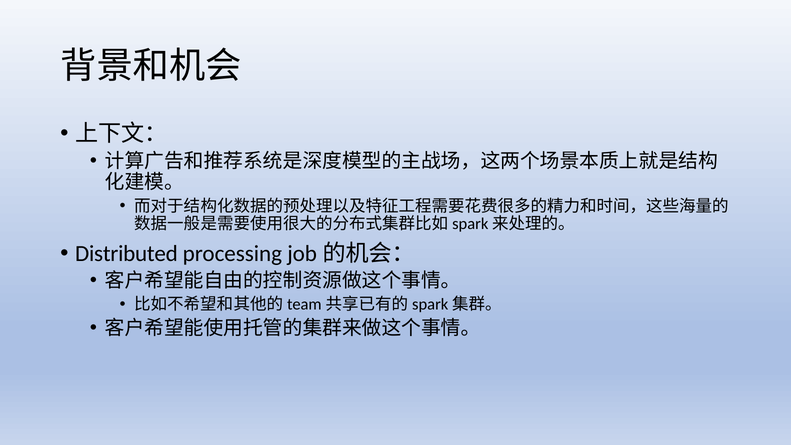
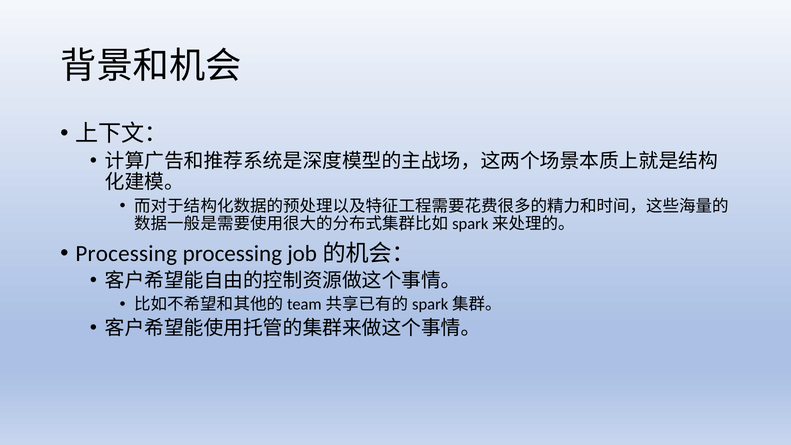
Distributed: Distributed -> Processing (126, 253)
